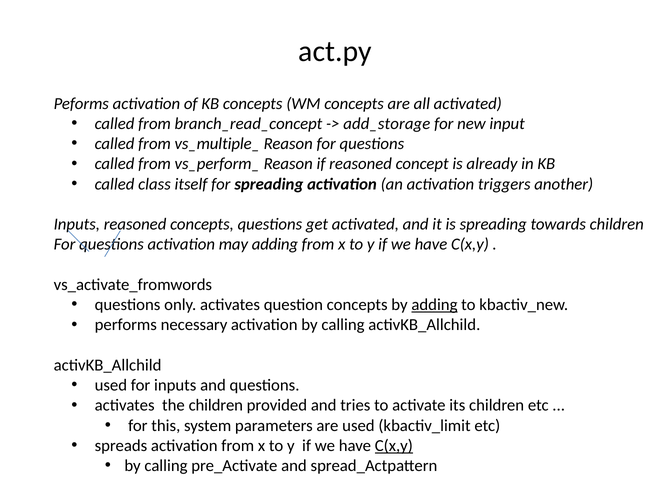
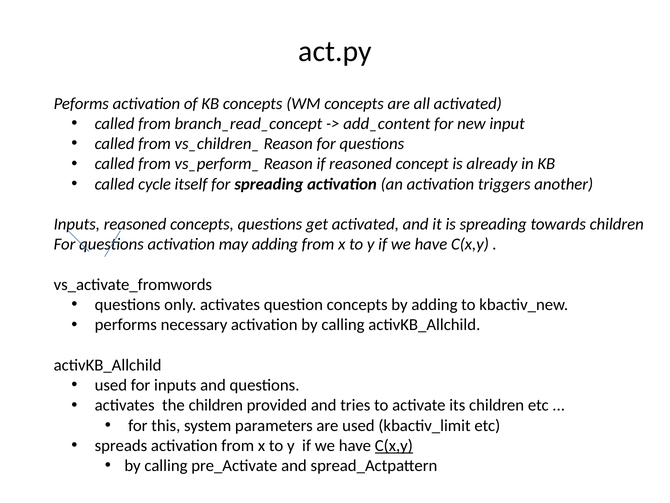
add_storage: add_storage -> add_content (387, 124)
vs_multiple_: vs_multiple_ -> vs_children_ (217, 144)
class: class -> cycle (155, 184)
adding underline: present -> none (434, 304)
